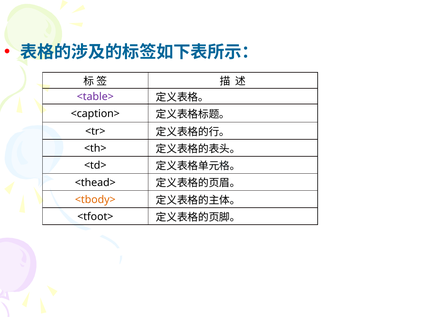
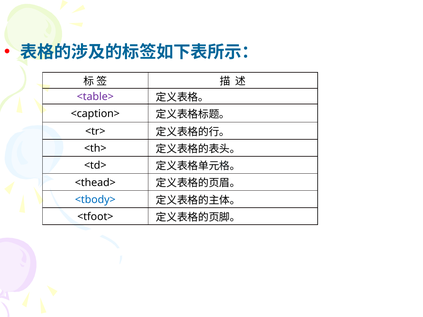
<tbody> colour: orange -> blue (95, 200)
